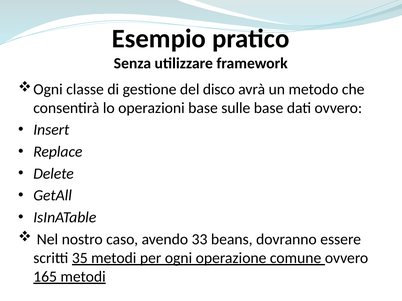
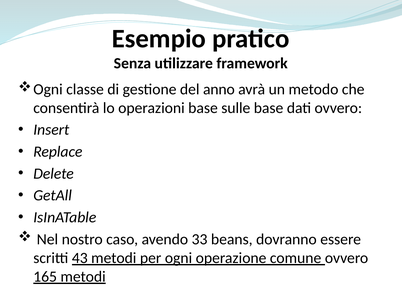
disco: disco -> anno (219, 89)
35: 35 -> 43 (80, 258)
